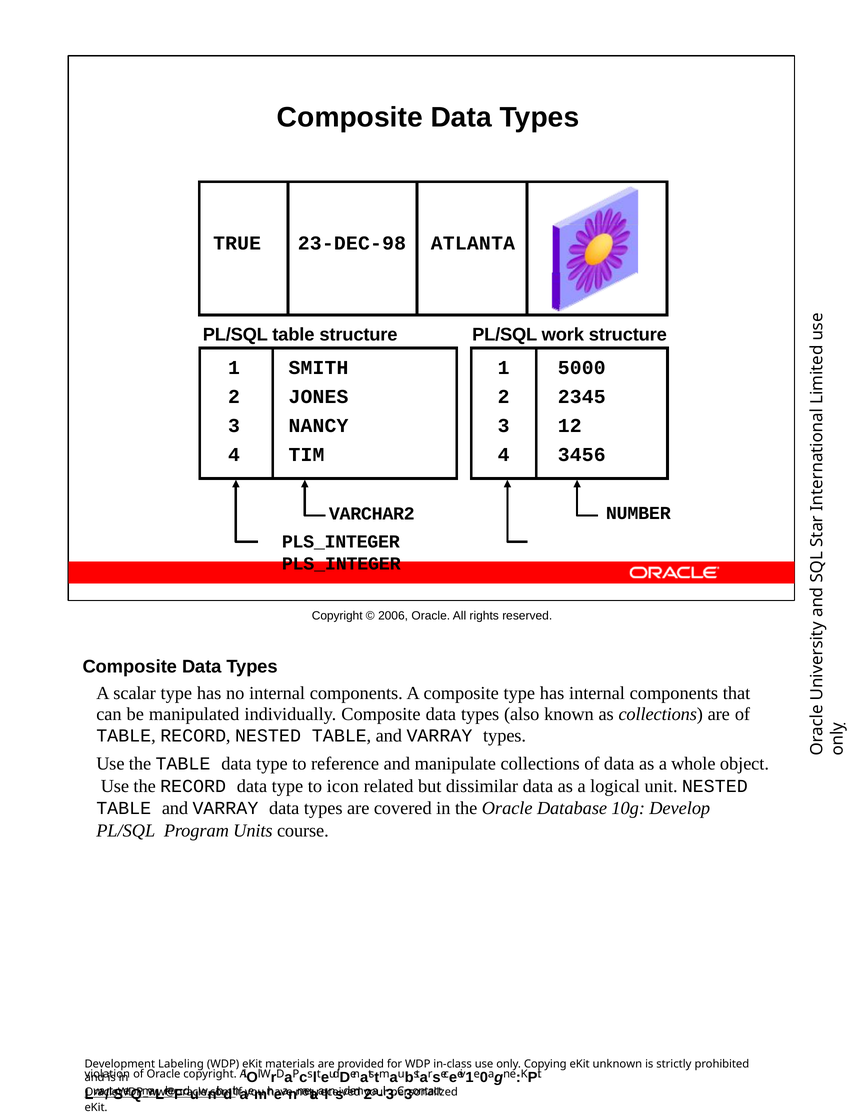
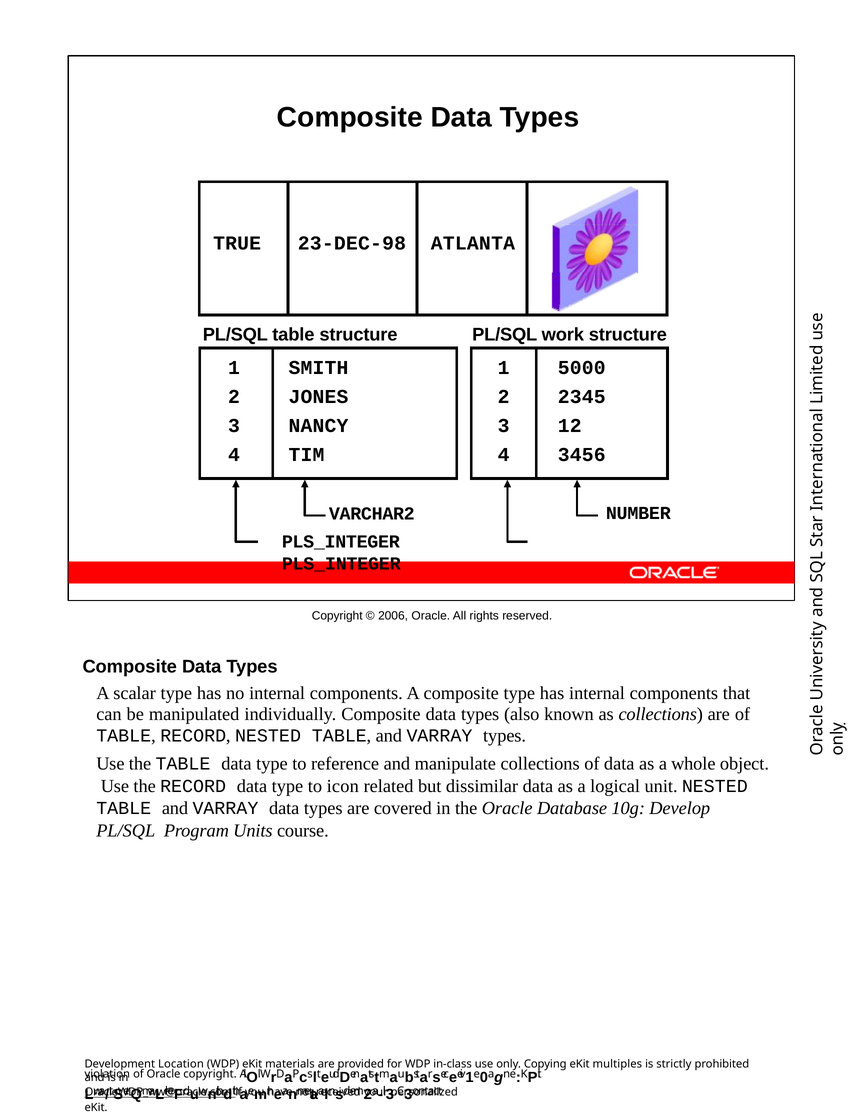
Labeling: Labeling -> Location (181, 1064)
unknown: unknown -> multiples (617, 1064)
